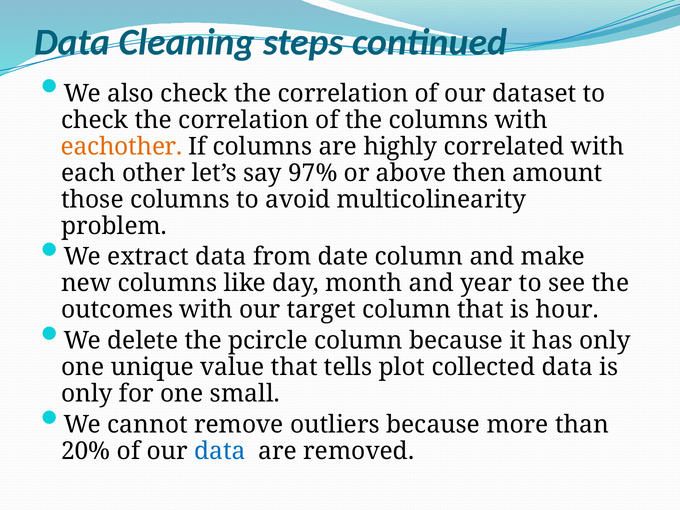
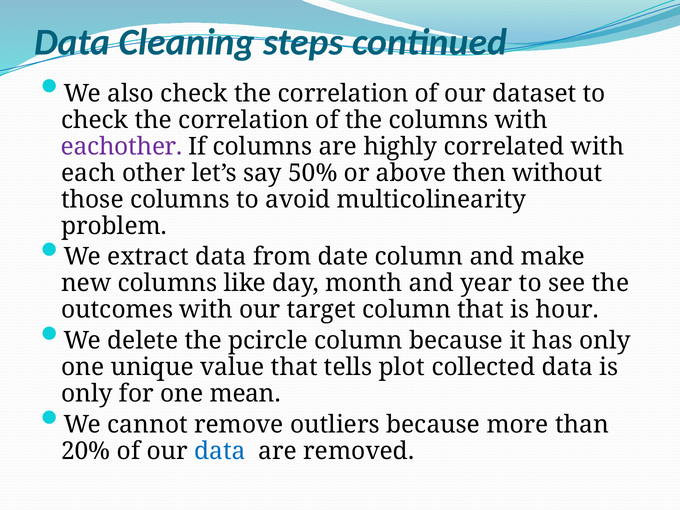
eachother colour: orange -> purple (122, 146)
97%: 97% -> 50% (313, 173)
amount: amount -> without (557, 173)
small: small -> mean (245, 394)
